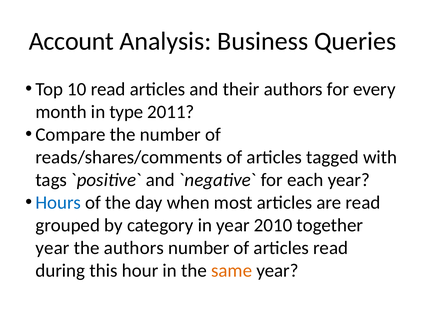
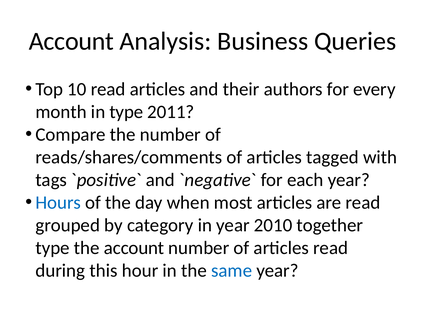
year: year -> type (53, 248)
the authors: authors -> account (134, 248)
same colour: orange -> blue (232, 271)
